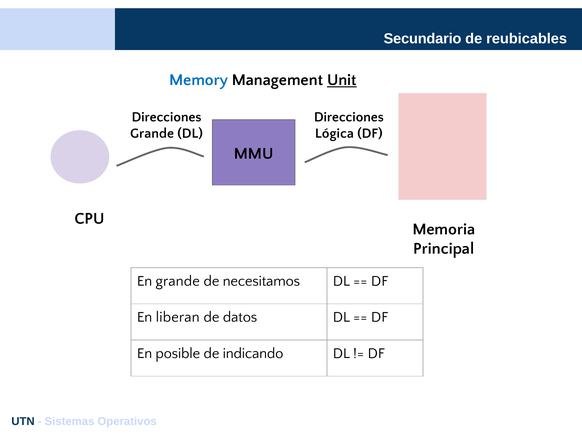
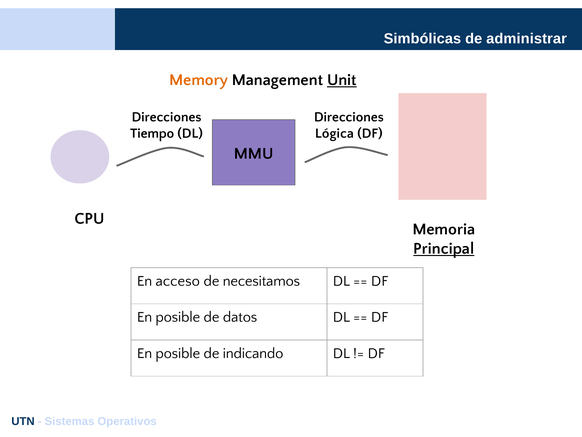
Secundario: Secundario -> Simbólicas (422, 39)
reubicables: reubicables -> administrar (527, 39)
Memory colour: blue -> orange (199, 80)
Grande: Grande -> Tiempo (152, 133)
Principal underline: none -> present (444, 248)
En grande: grande -> acceso (178, 281)
liberan: liberan -> posible (178, 317)
